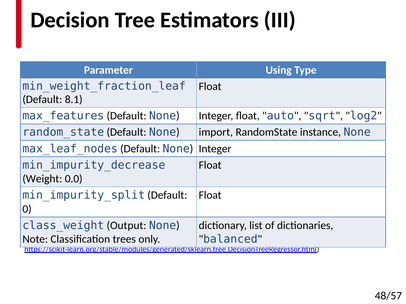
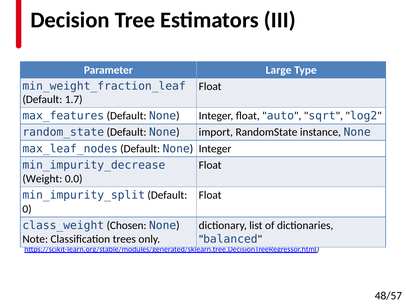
Using: Using -> Large (279, 70)
8.1: 8.1 -> 1.7 (74, 100)
Output: Output -> Chosen (127, 226)
